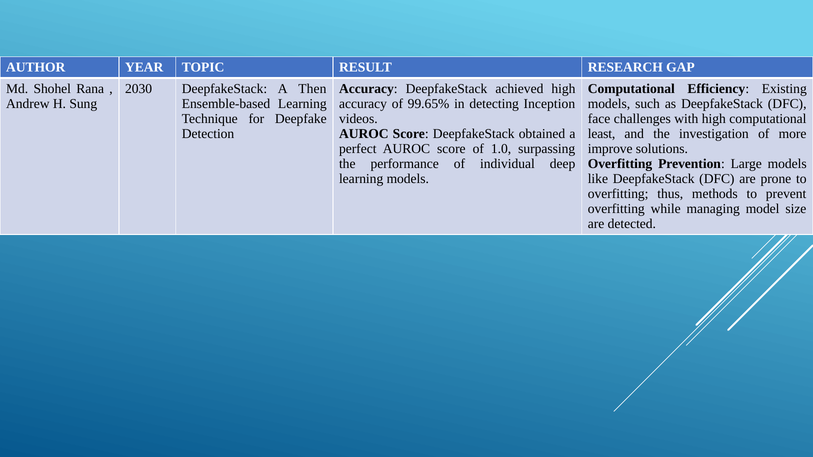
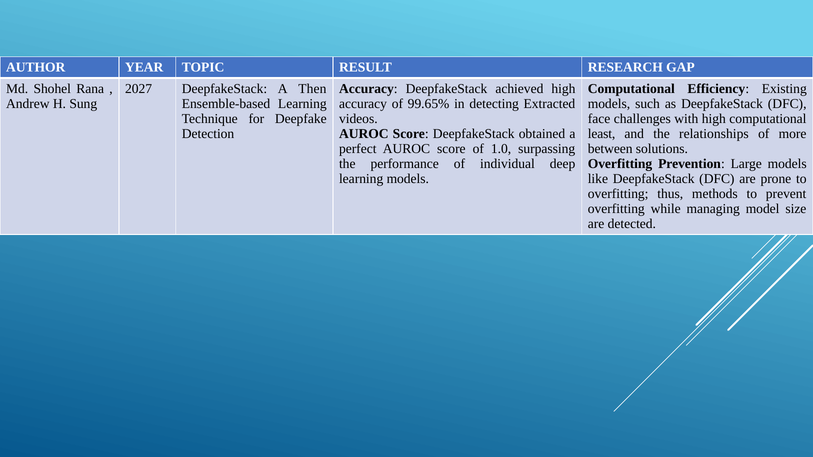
2030: 2030 -> 2027 (139, 89)
Inception: Inception -> Extracted (549, 104)
investigation: investigation -> relationships (714, 134)
improve: improve -> between (610, 149)
